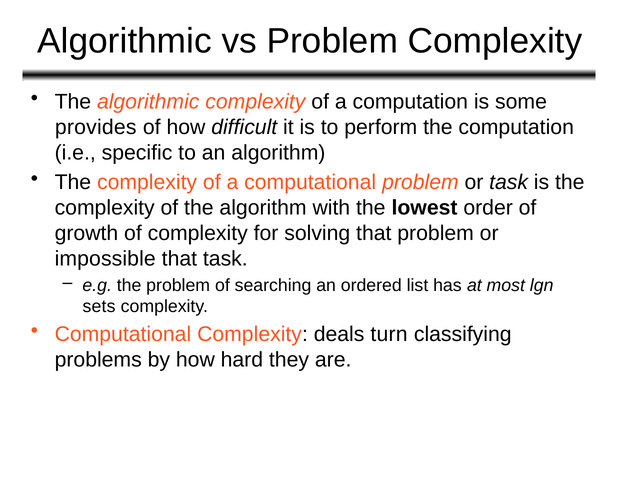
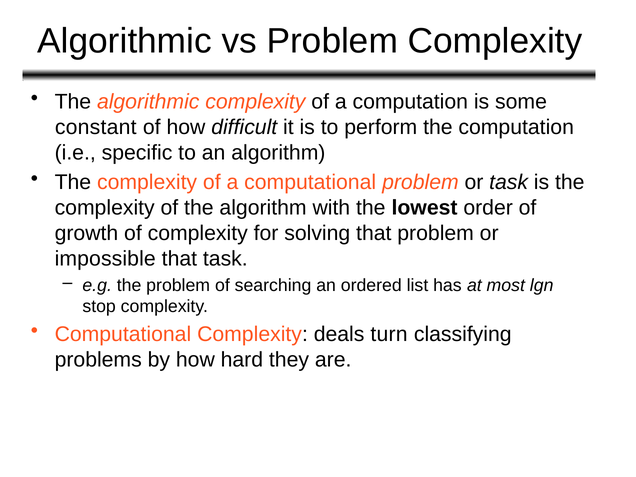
provides: provides -> constant (96, 127)
sets: sets -> stop (99, 307)
